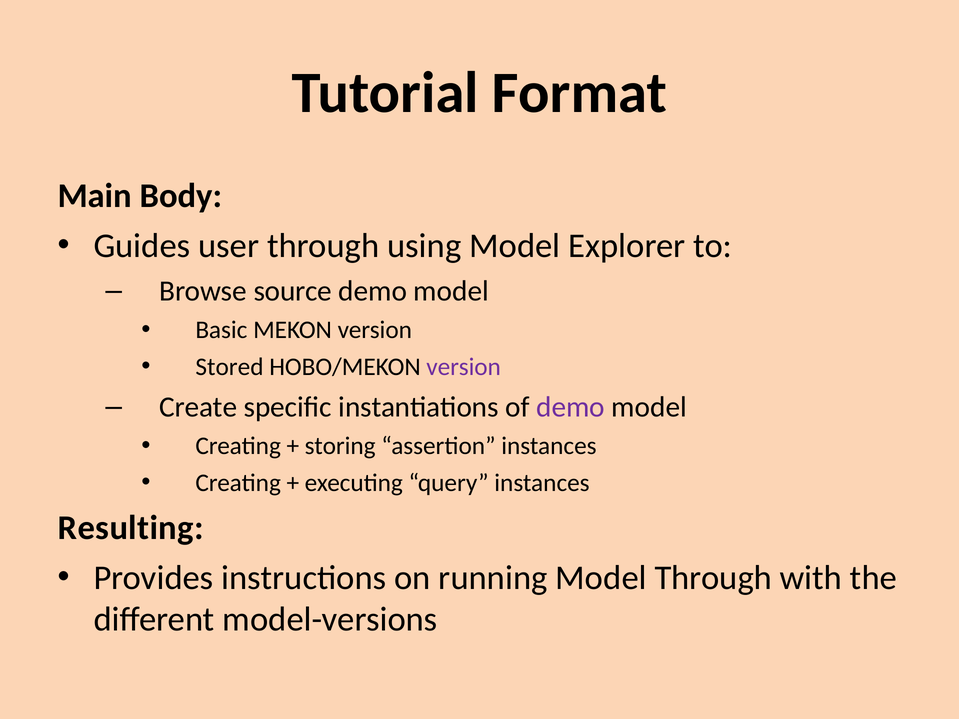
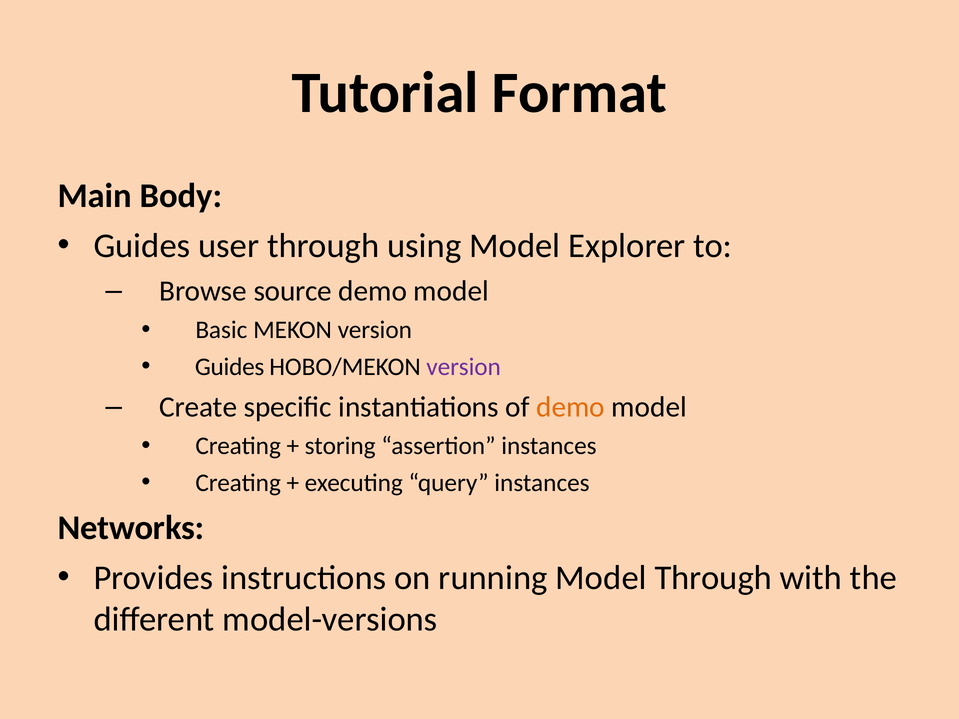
Stored: Stored -> Guides (230, 367)
demo colour: purple -> orange (571, 407)
Resulting: Resulting -> Networks (131, 528)
